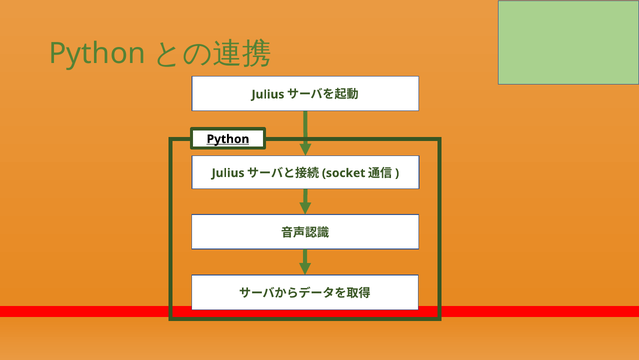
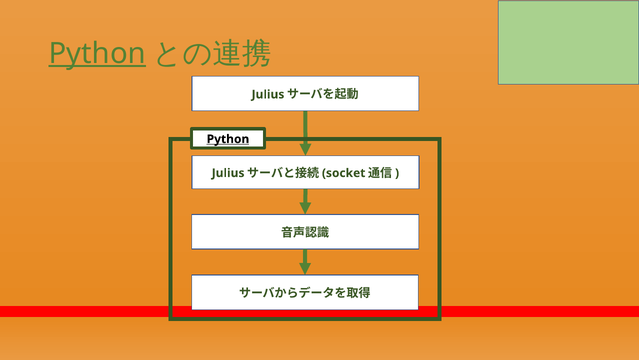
Python underline: none -> present (97, 53)
